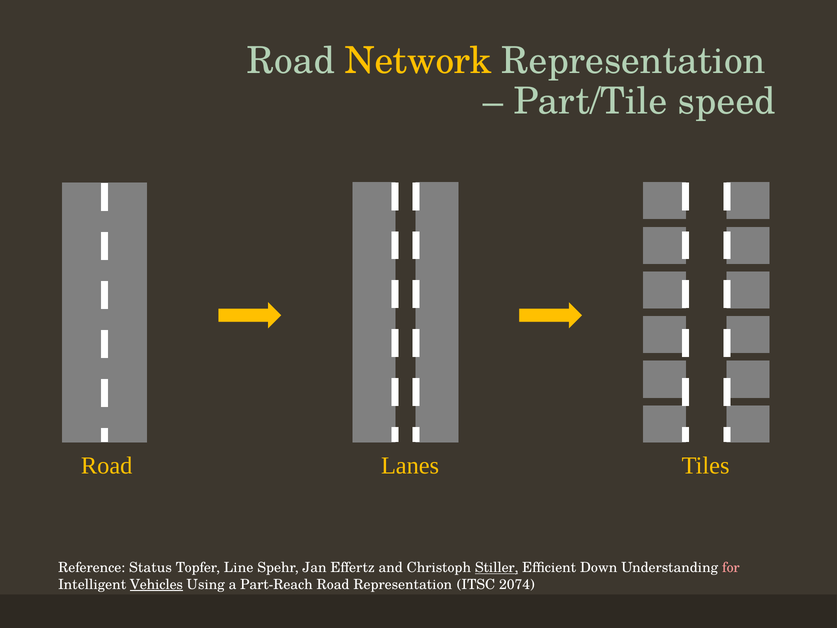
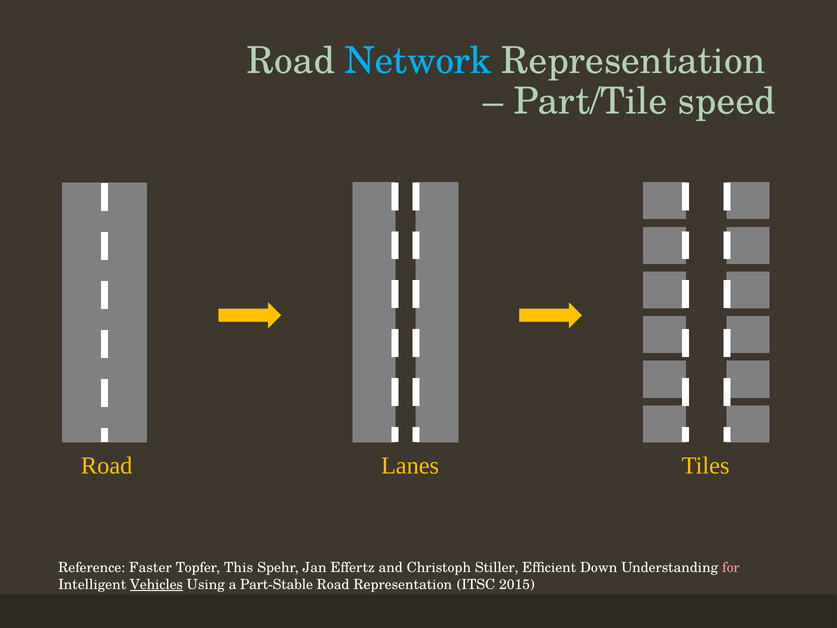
Network colour: yellow -> light blue (418, 61)
Status: Status -> Faster (150, 567)
Line: Line -> This (239, 567)
Stiller underline: present -> none (497, 567)
Part-Reach: Part-Reach -> Part-Stable (277, 584)
2074: 2074 -> 2015 (517, 584)
